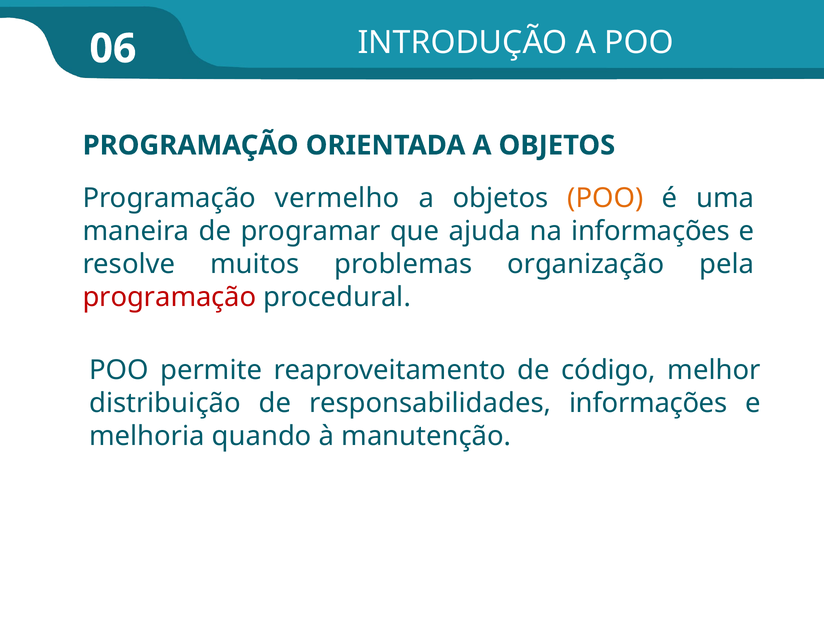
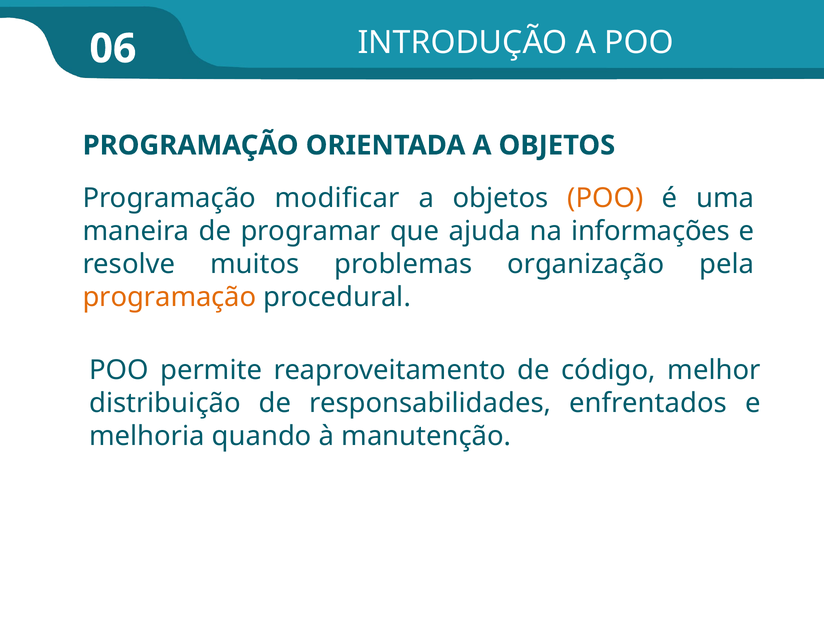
vermelho: vermelho -> modificar (337, 198)
programação colour: red -> orange (170, 297)
responsabilidades informações: informações -> enfrentados (648, 403)
